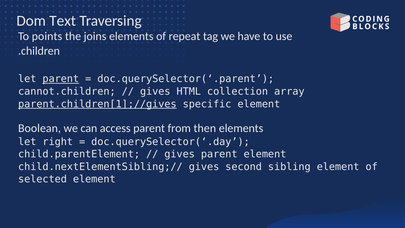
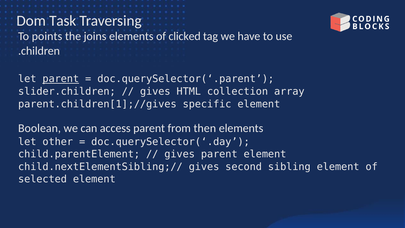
Text: Text -> Task (63, 21)
repeat: repeat -> clicked (185, 36)
cannot.children: cannot.children -> slider.children (67, 91)
parent.children[1];//gives underline: present -> none (97, 104)
right: right -> other (58, 142)
